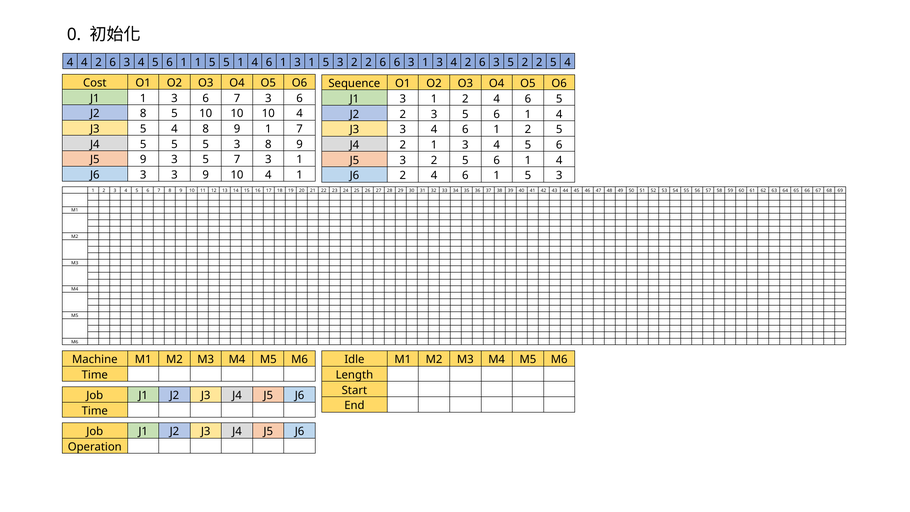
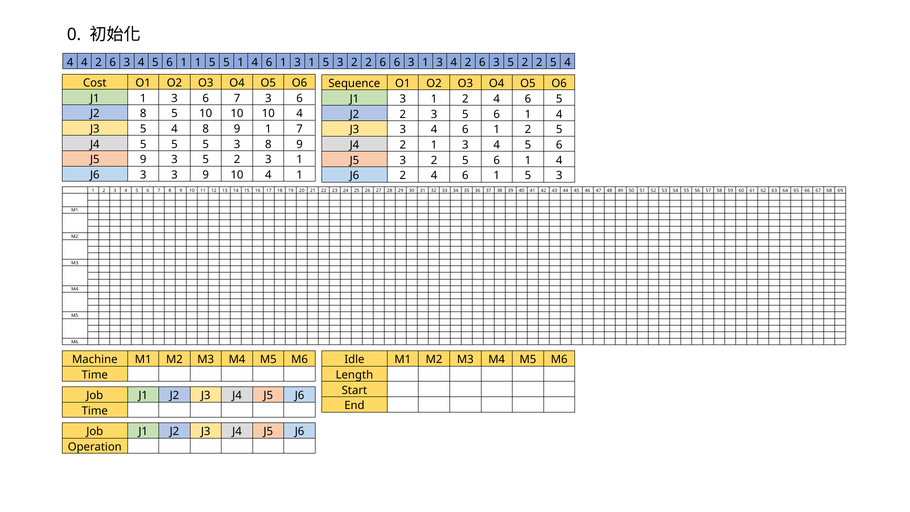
9 3 5 7: 7 -> 2 (237, 160)
